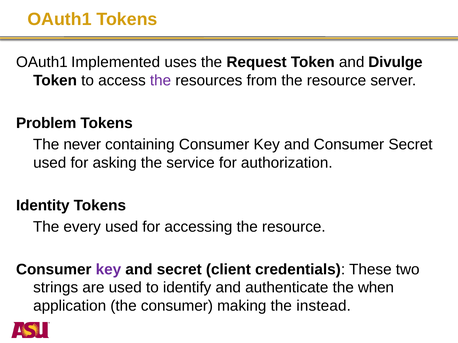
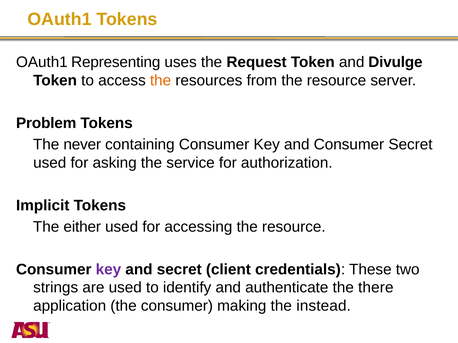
Implemented: Implemented -> Representing (116, 62)
the colour: purple -> orange (161, 80)
Identity: Identity -> Implicit (43, 206)
every: every -> either (82, 227)
when: when -> there (376, 288)
